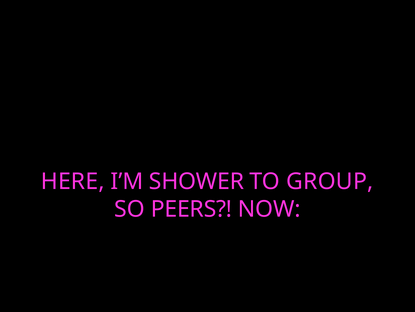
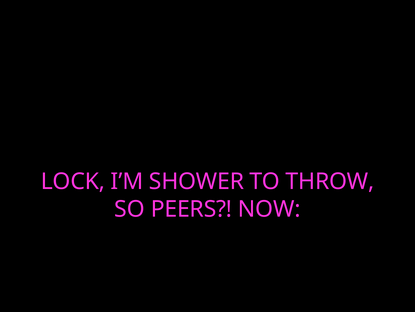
HERE: HERE -> LOCK (73, 181)
GROUP: GROUP -> THROW (330, 181)
